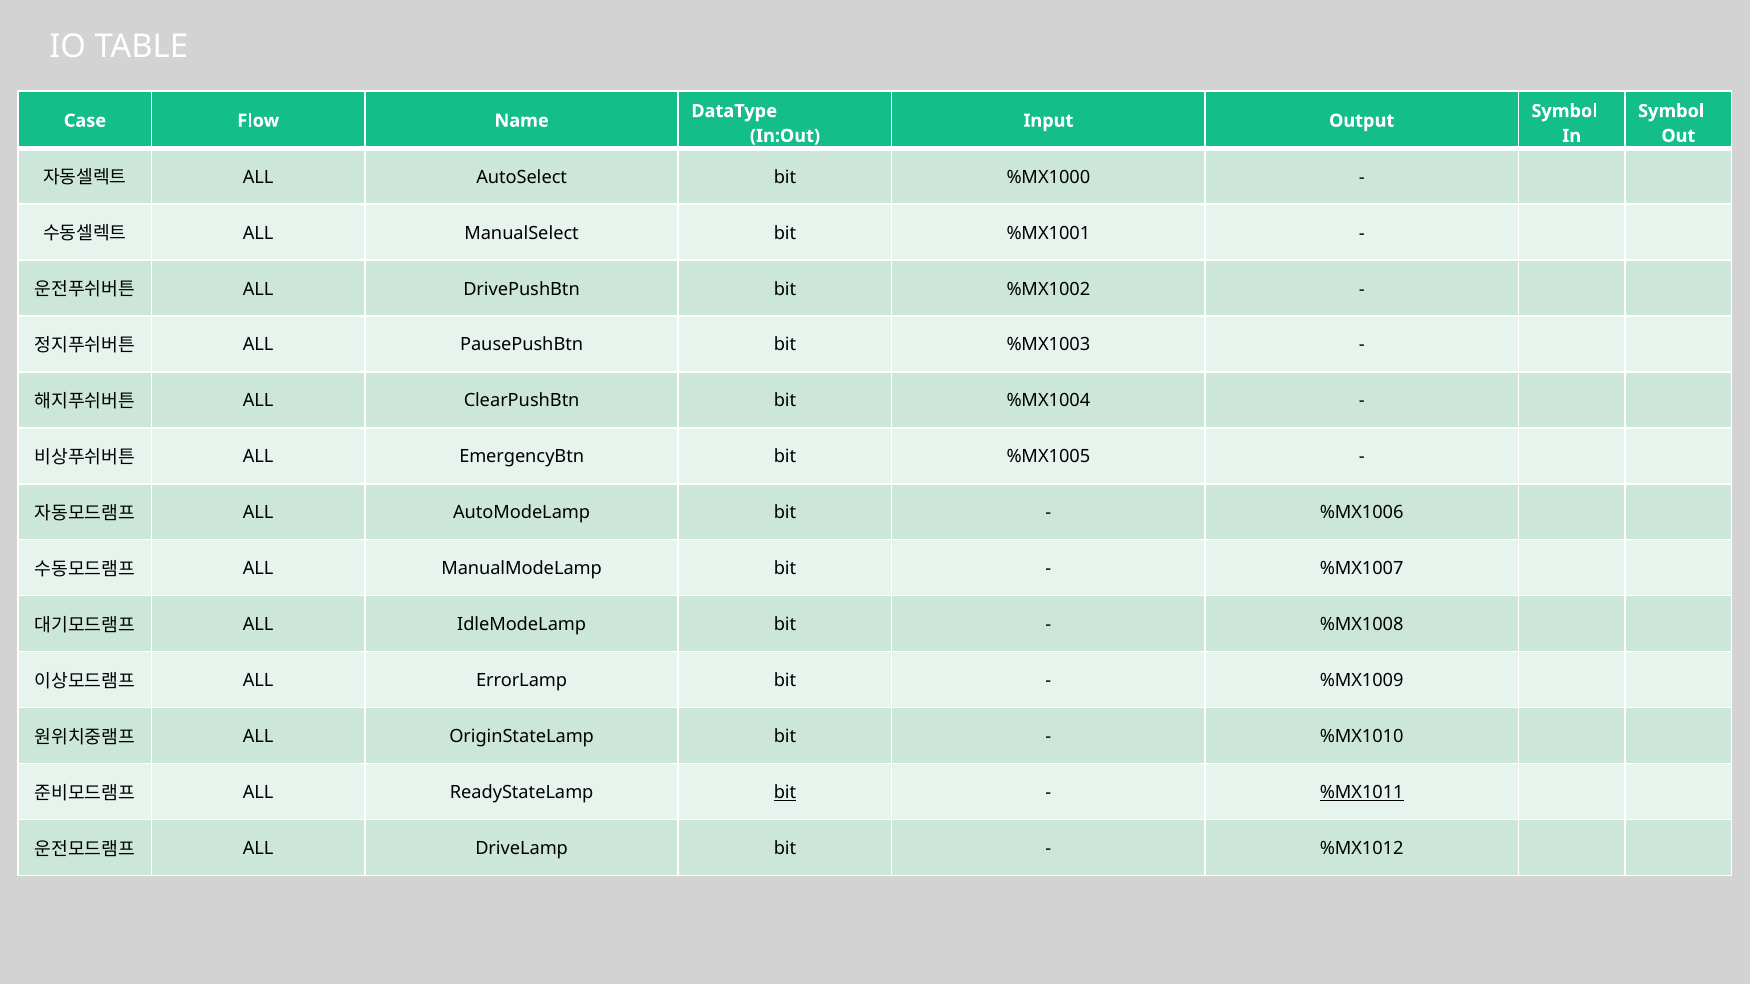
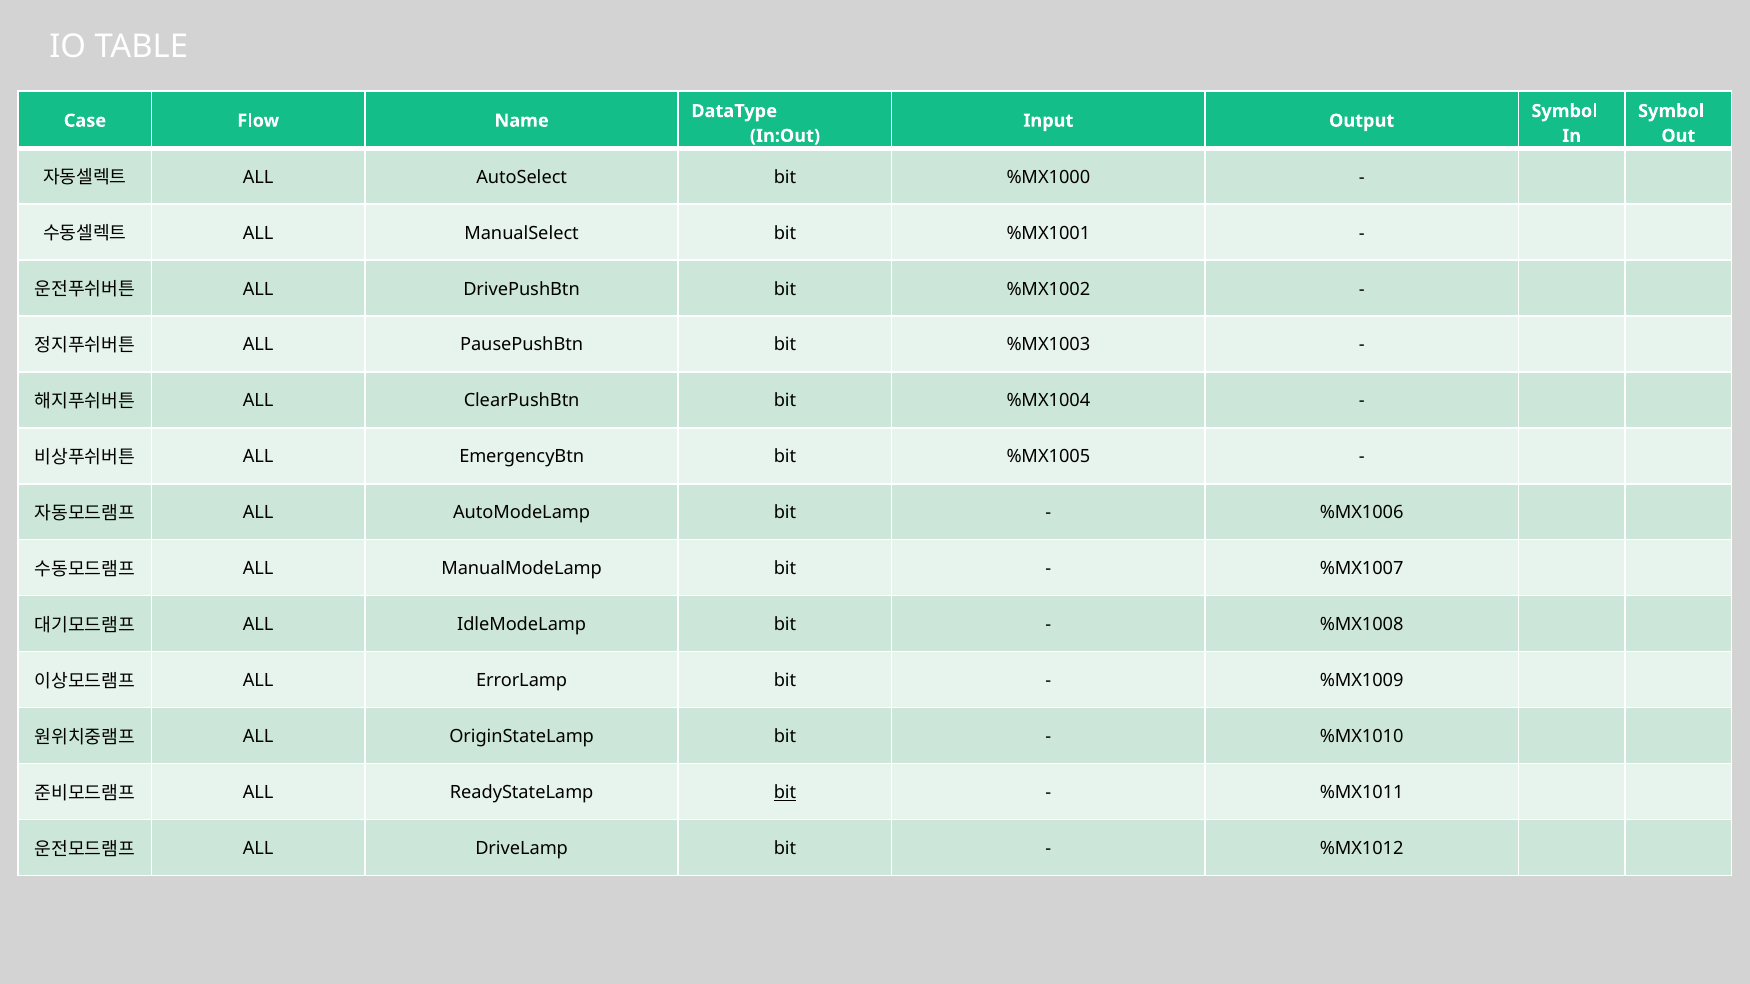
%MX1011 underline: present -> none (1362, 793)
